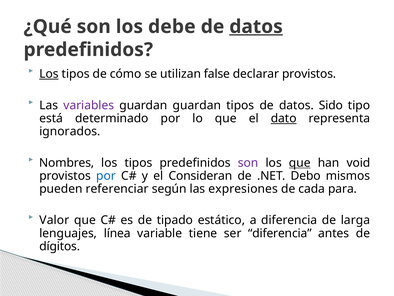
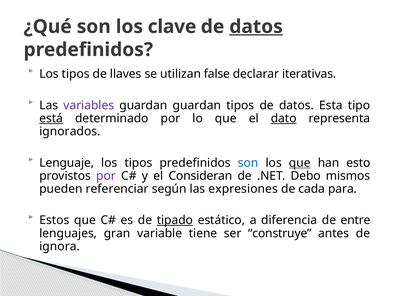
debe: debe -> clave (172, 27)
Los underline: present -> none (49, 74)
cómo: cómo -> llaves (126, 74)
declarar provistos: provistos -> iterativas (309, 74)
Sido: Sido -> Esta (331, 105)
está underline: none -> present (51, 118)
Nombres: Nombres -> Lenguaje (67, 163)
son colour: purple -> blue (248, 163)
void: void -> esto (358, 163)
por colour: blue -> purple (106, 176)
Valor: Valor -> Estos (54, 220)
tipado underline: none -> present (175, 220)
larga: larga -> entre (356, 220)
línea: línea -> gran (117, 233)
ser diferencia: diferencia -> construye (280, 233)
dígitos: dígitos -> ignora (60, 246)
